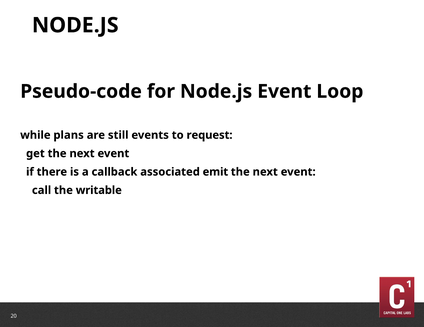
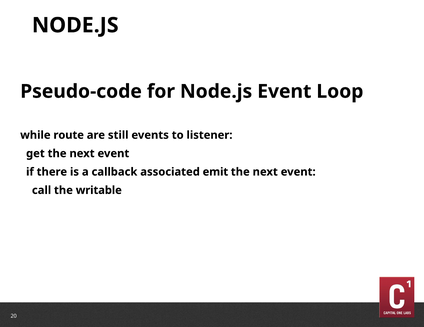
plans: plans -> route (69, 135)
request: request -> listener (210, 135)
